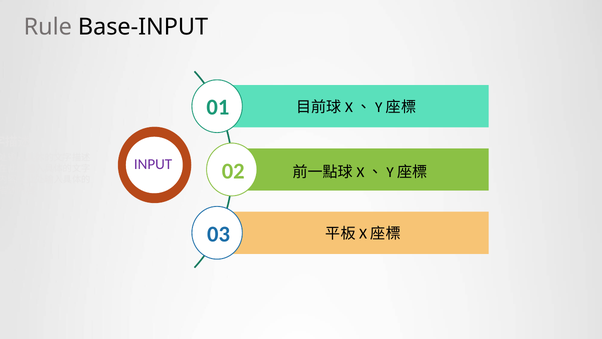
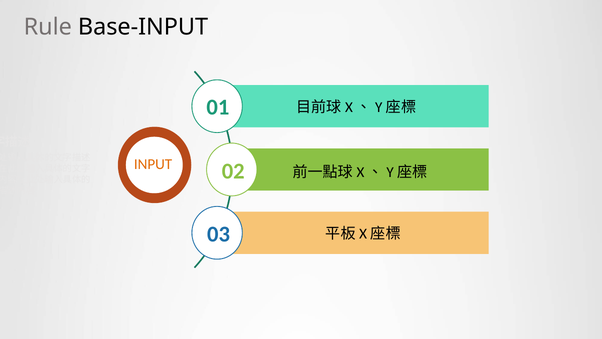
INPUT colour: purple -> orange (153, 164)
